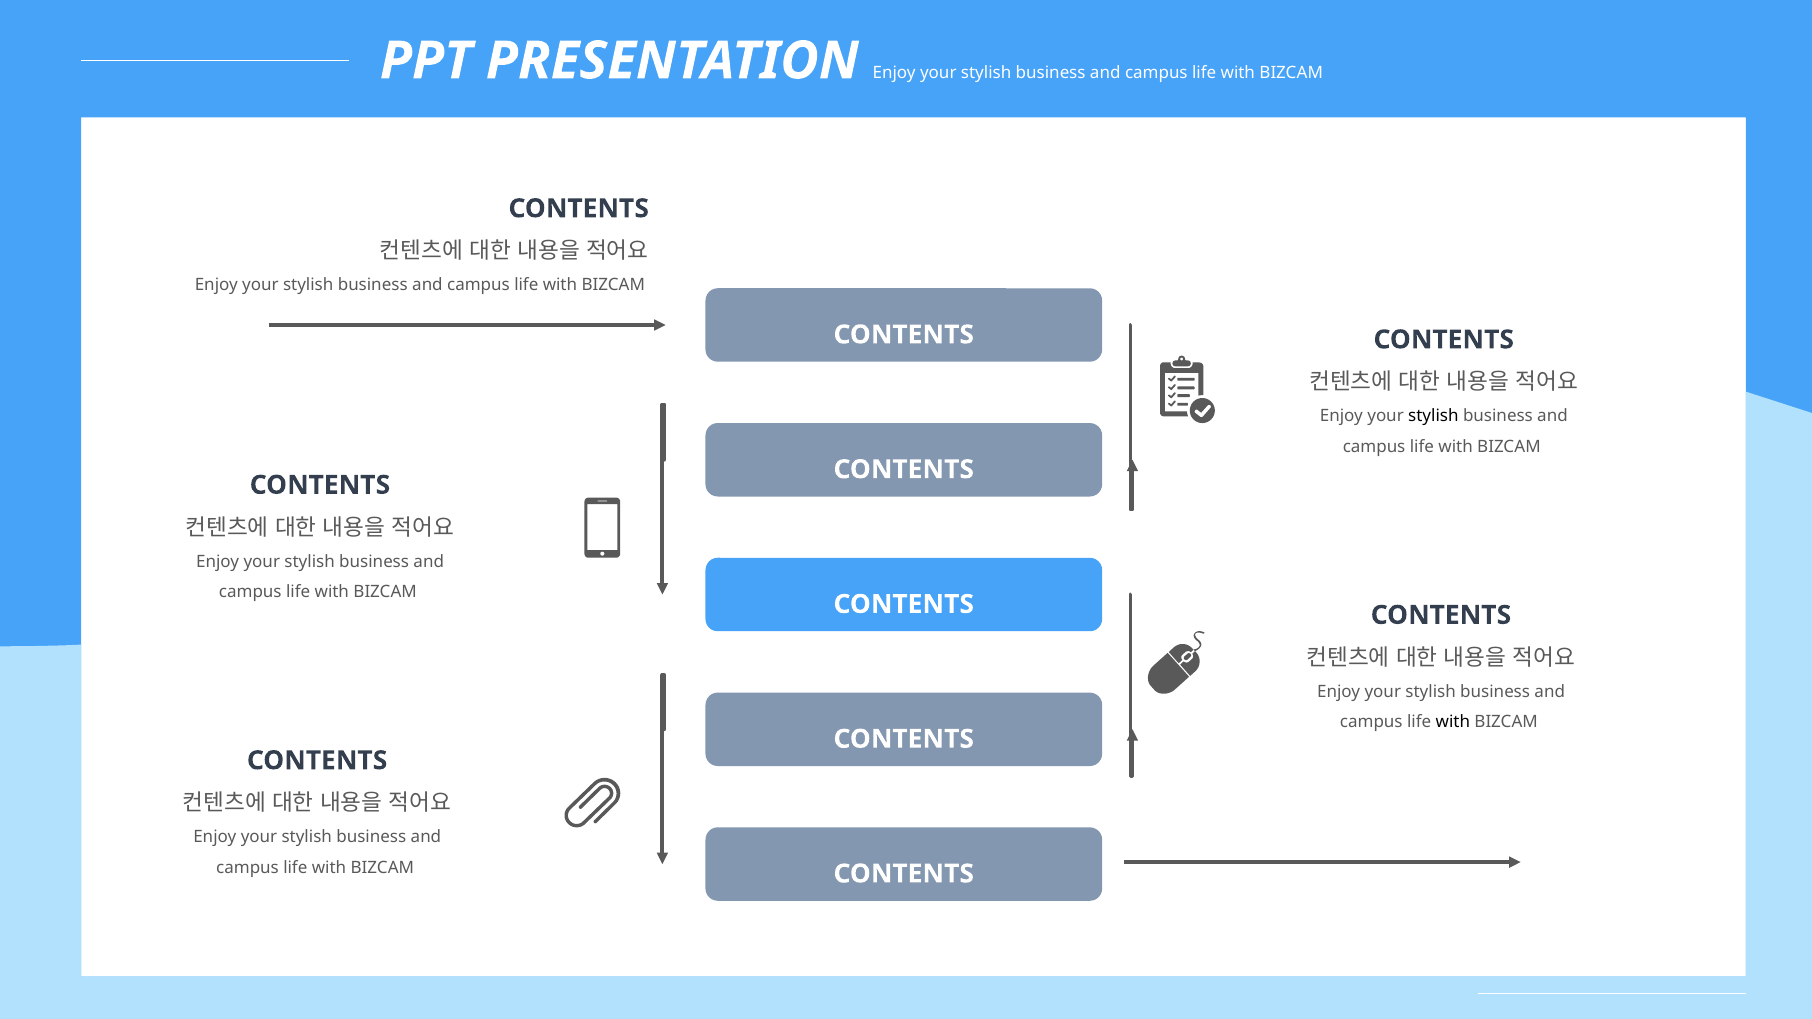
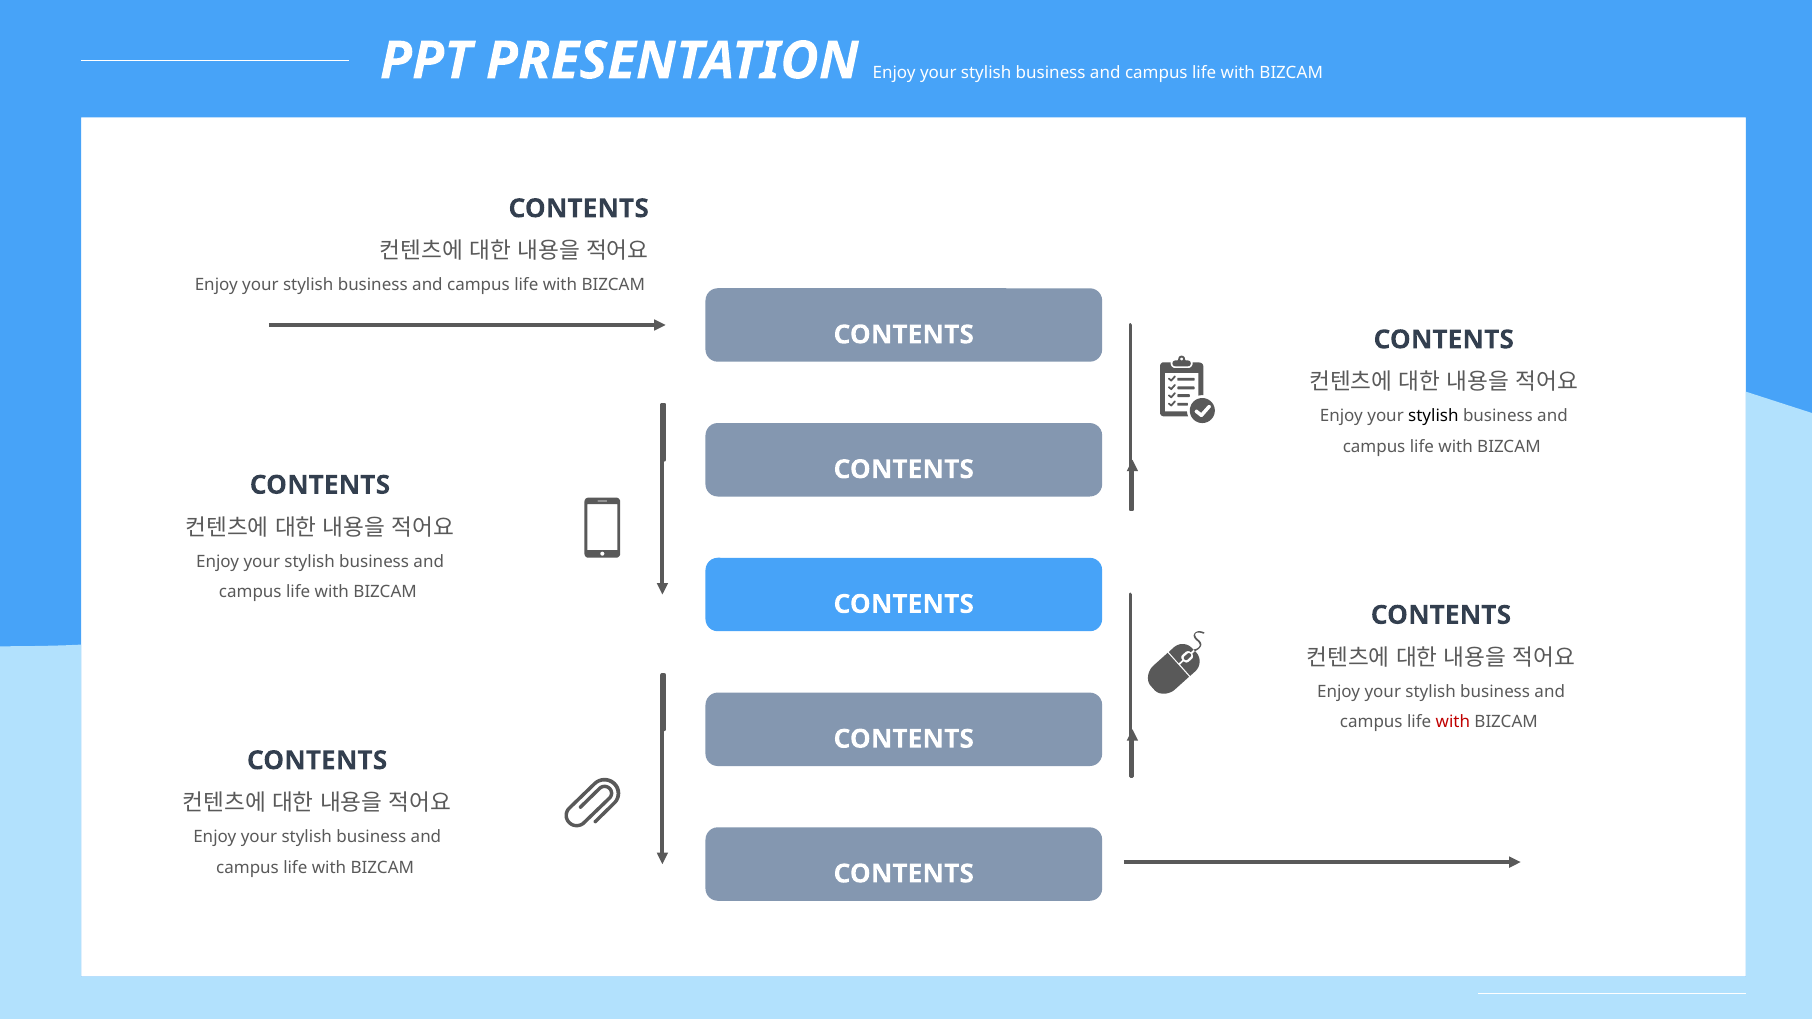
with colour: black -> red (1453, 722)
